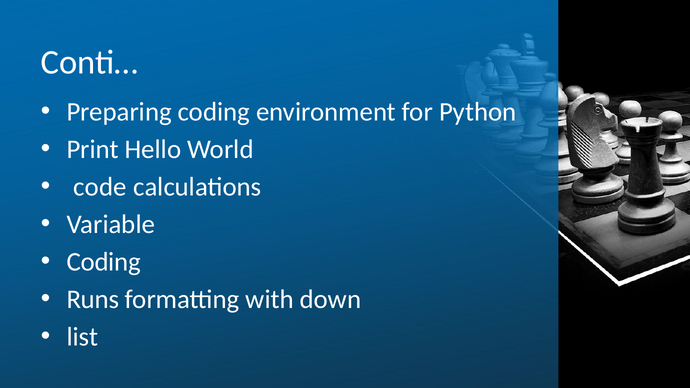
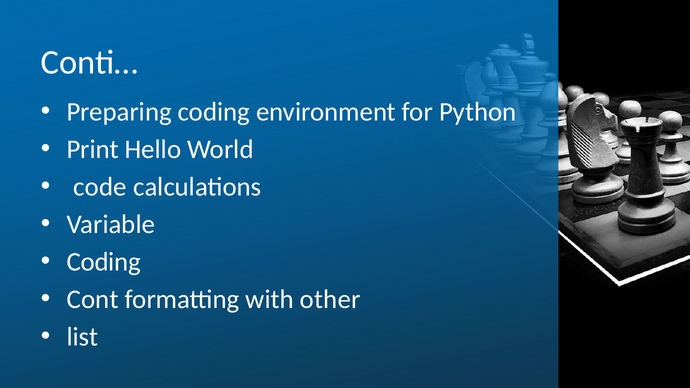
Runs: Runs -> Cont (93, 299)
down: down -> other (330, 299)
